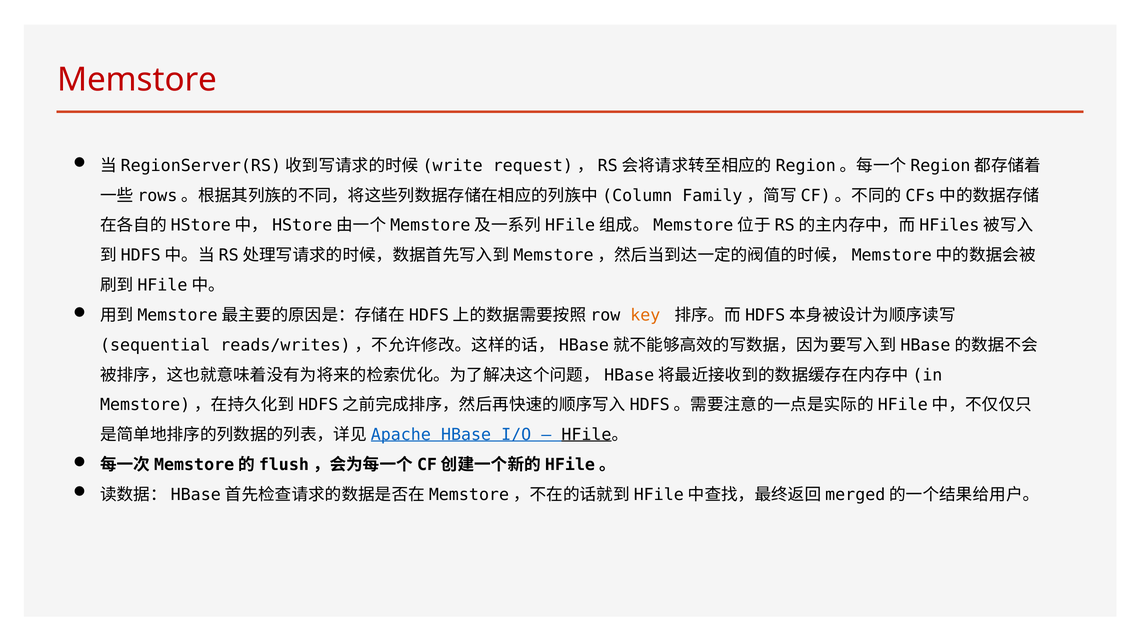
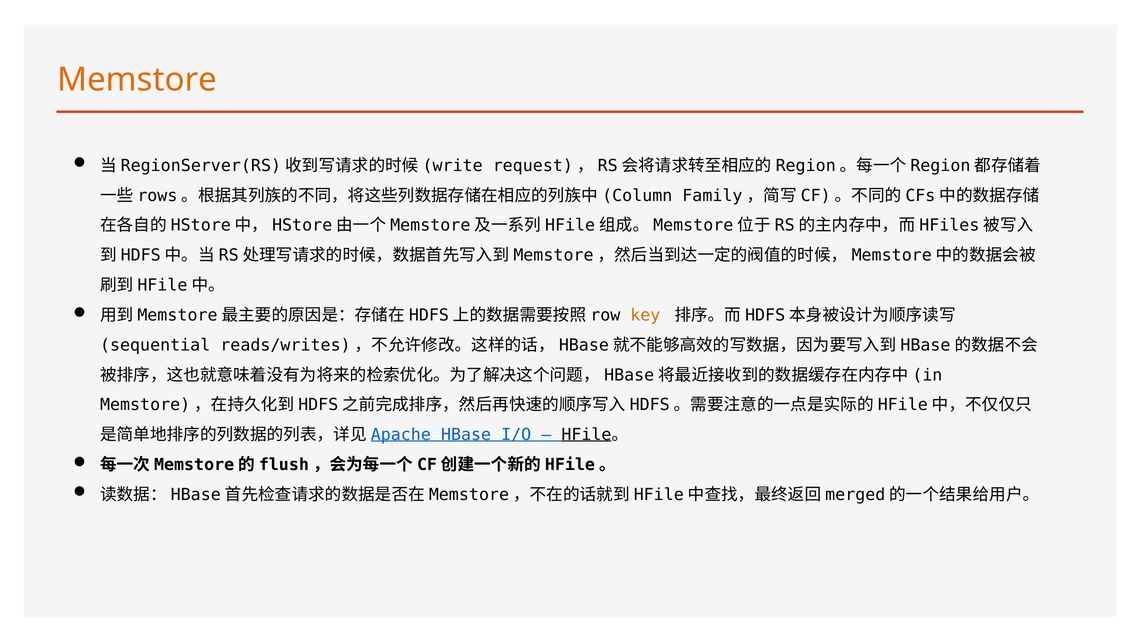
Memstore colour: red -> orange (137, 80)
